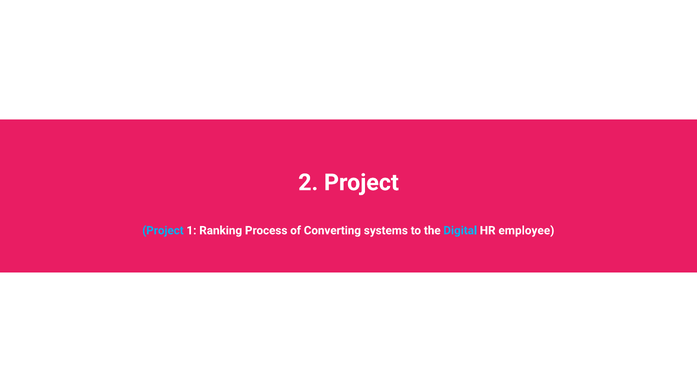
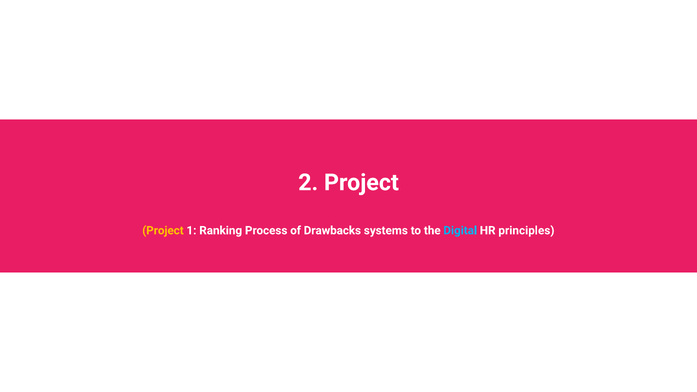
Project colour: light blue -> yellow (163, 231)
Converting: Converting -> Drawbacks (332, 231)
employee: employee -> principles (526, 231)
